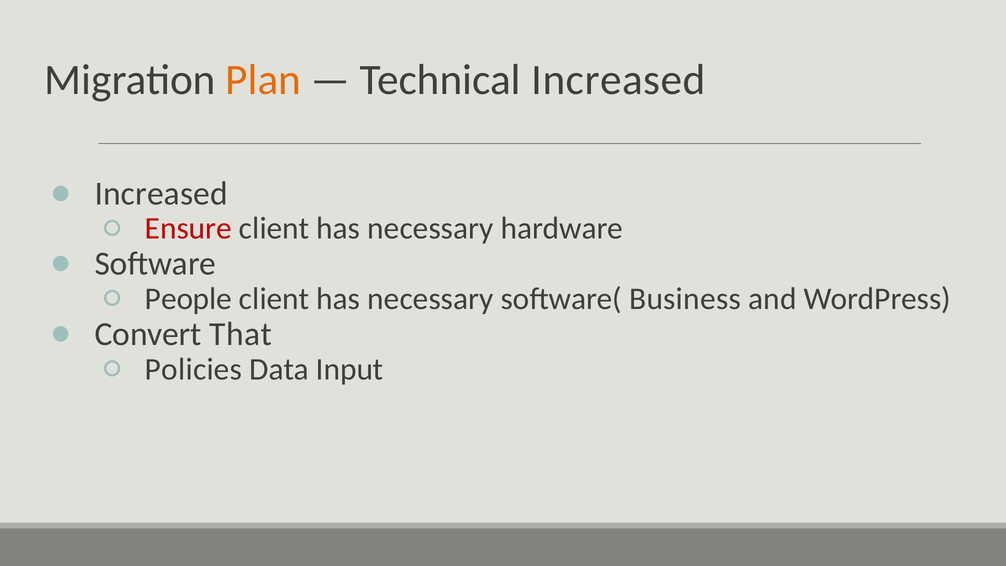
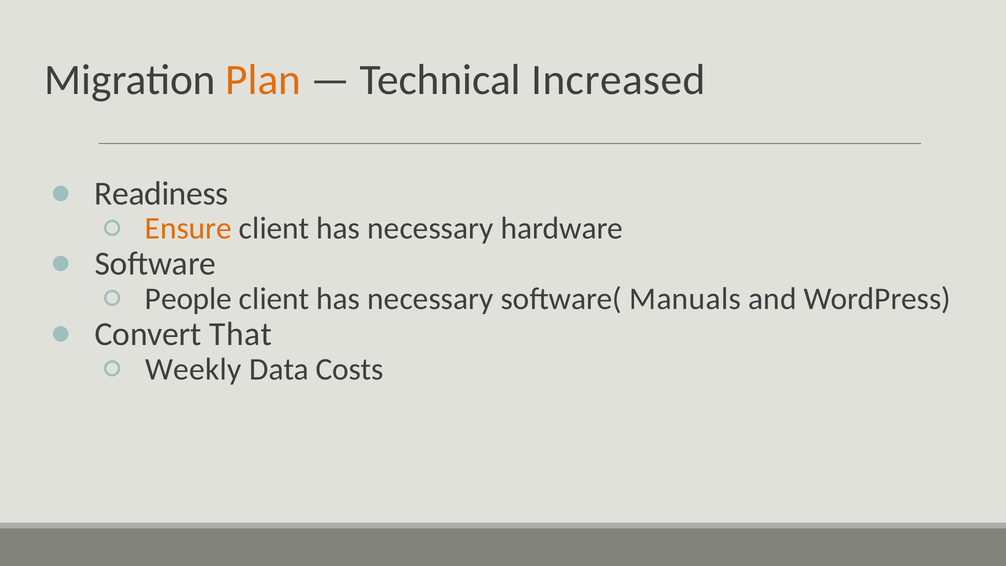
Increased: Increased -> Readiness (161, 193)
Ensure colour: red -> orange (188, 229)
Business: Business -> Manuals (685, 299)
Policies: Policies -> Weekly (193, 369)
Input: Input -> Costs (350, 369)
